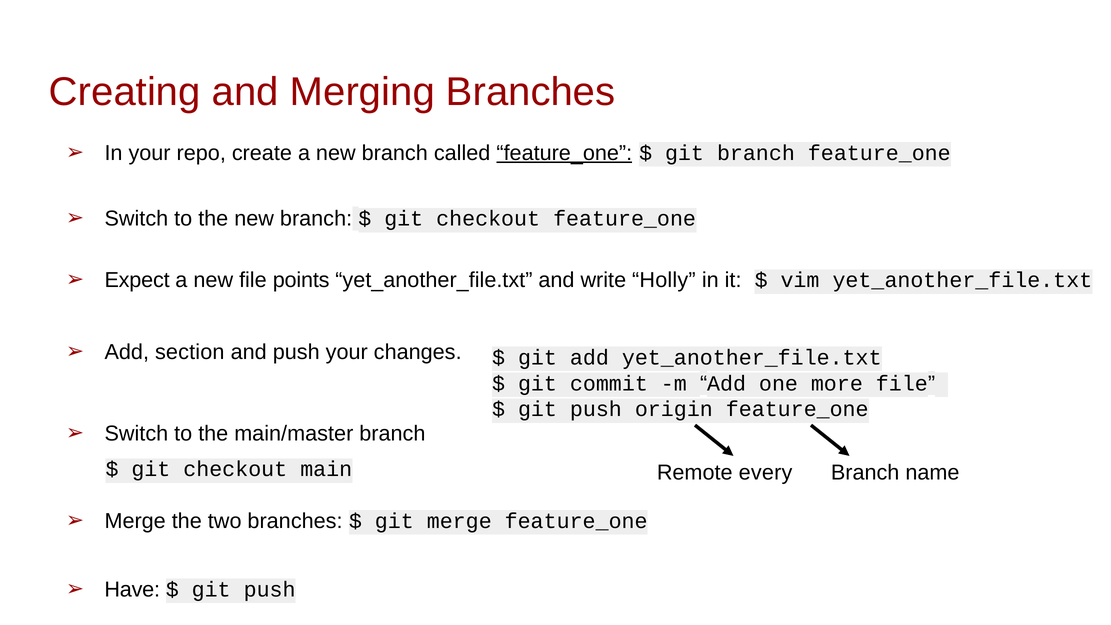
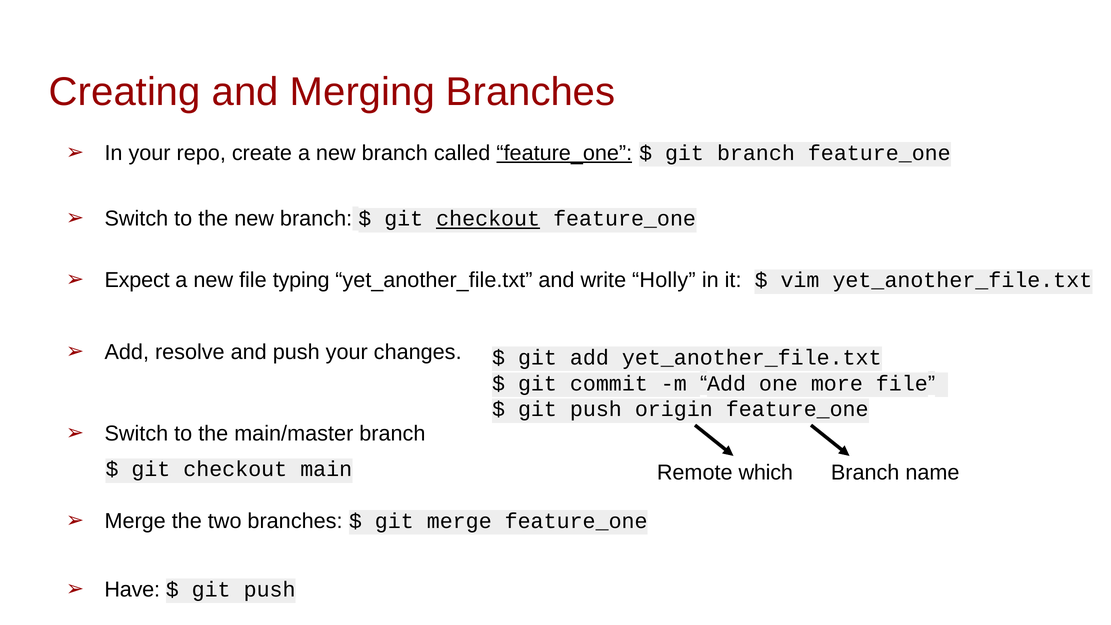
checkout underline: none -> present (488, 219)
points: points -> typing (301, 280)
section: section -> resolve (190, 352)
every: every -> which (766, 473)
